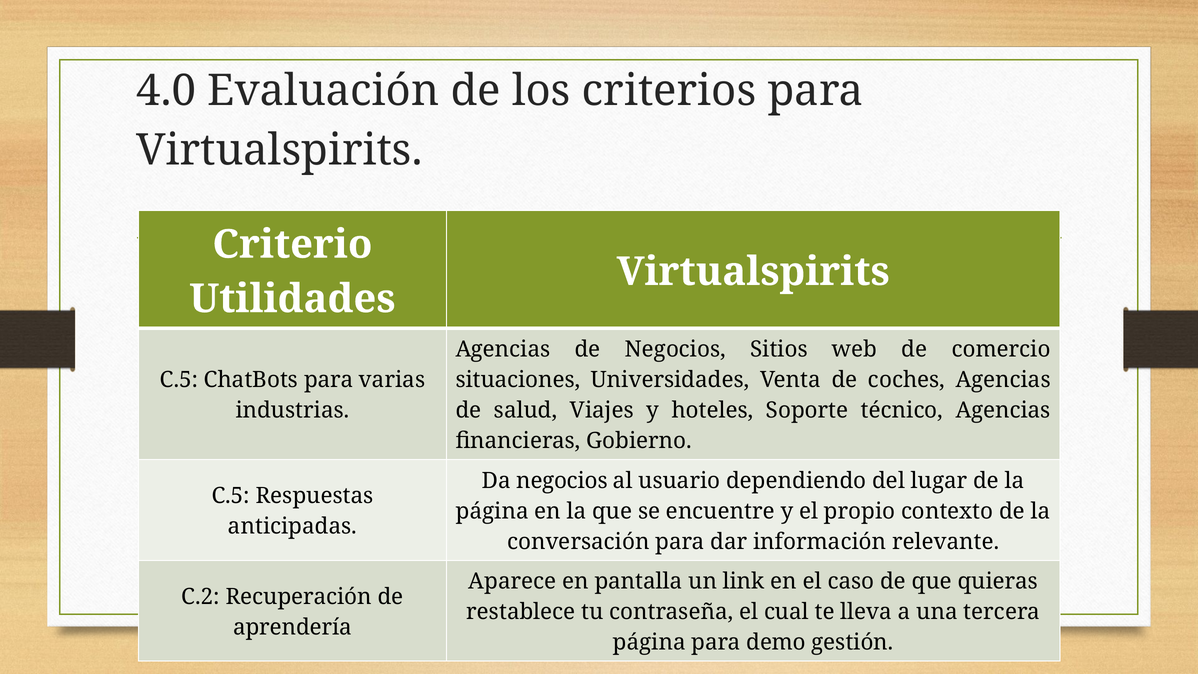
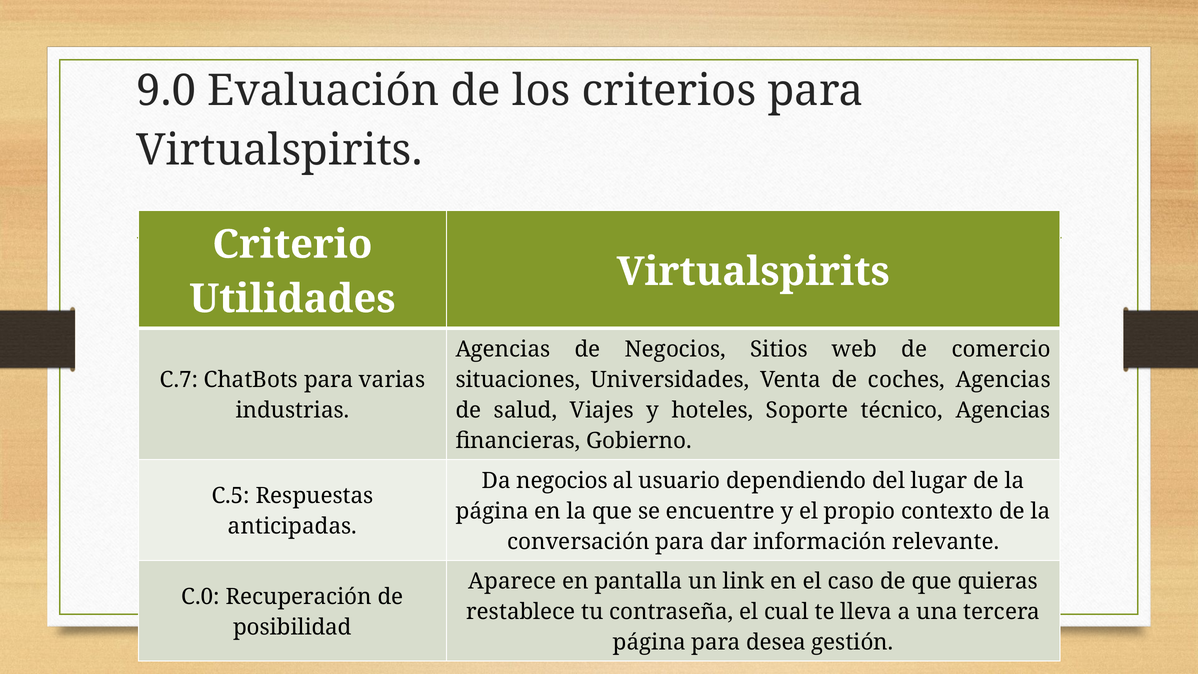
4.0: 4.0 -> 9.0 (166, 91)
C.5: C.5 -> C.7 (179, 380)
C.2: C.2 -> C.0 (201, 597)
aprendería: aprendería -> posibilidad (292, 627)
demo: demo -> desea (776, 642)
